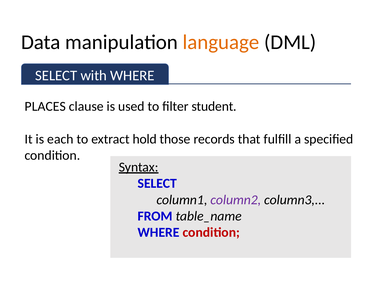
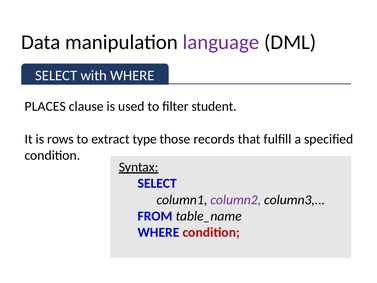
language colour: orange -> purple (221, 42)
each: each -> rows (60, 139)
hold: hold -> type (145, 139)
